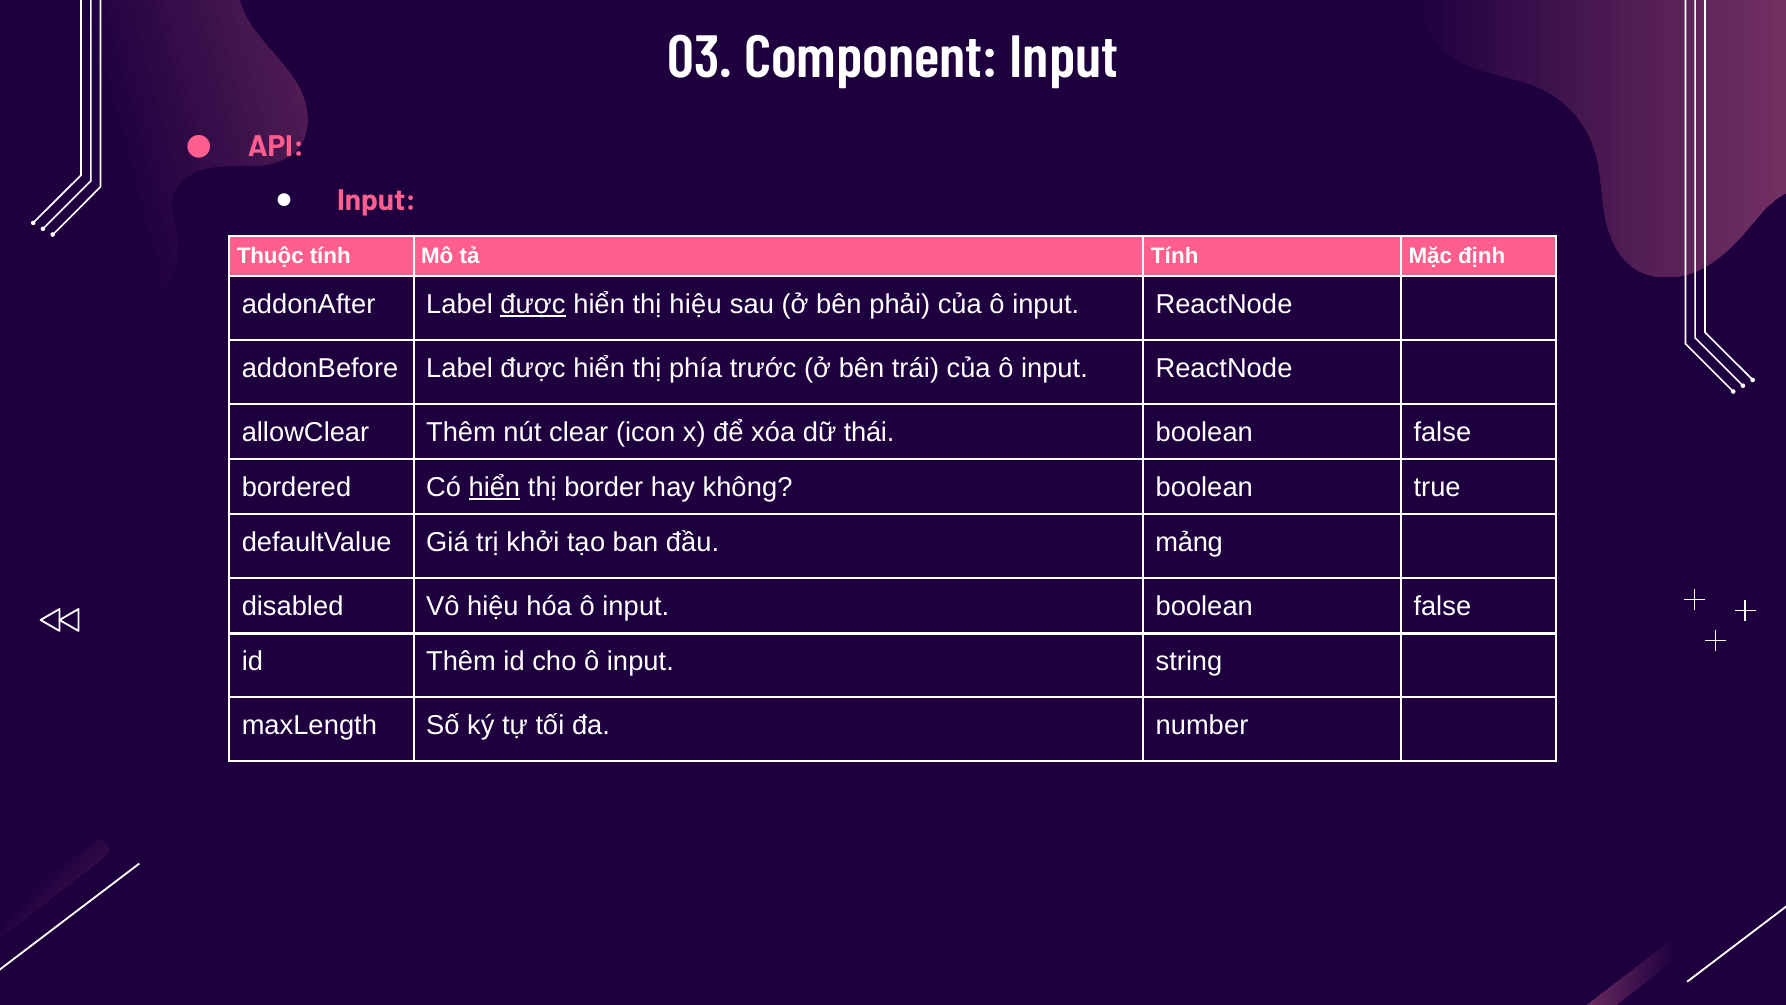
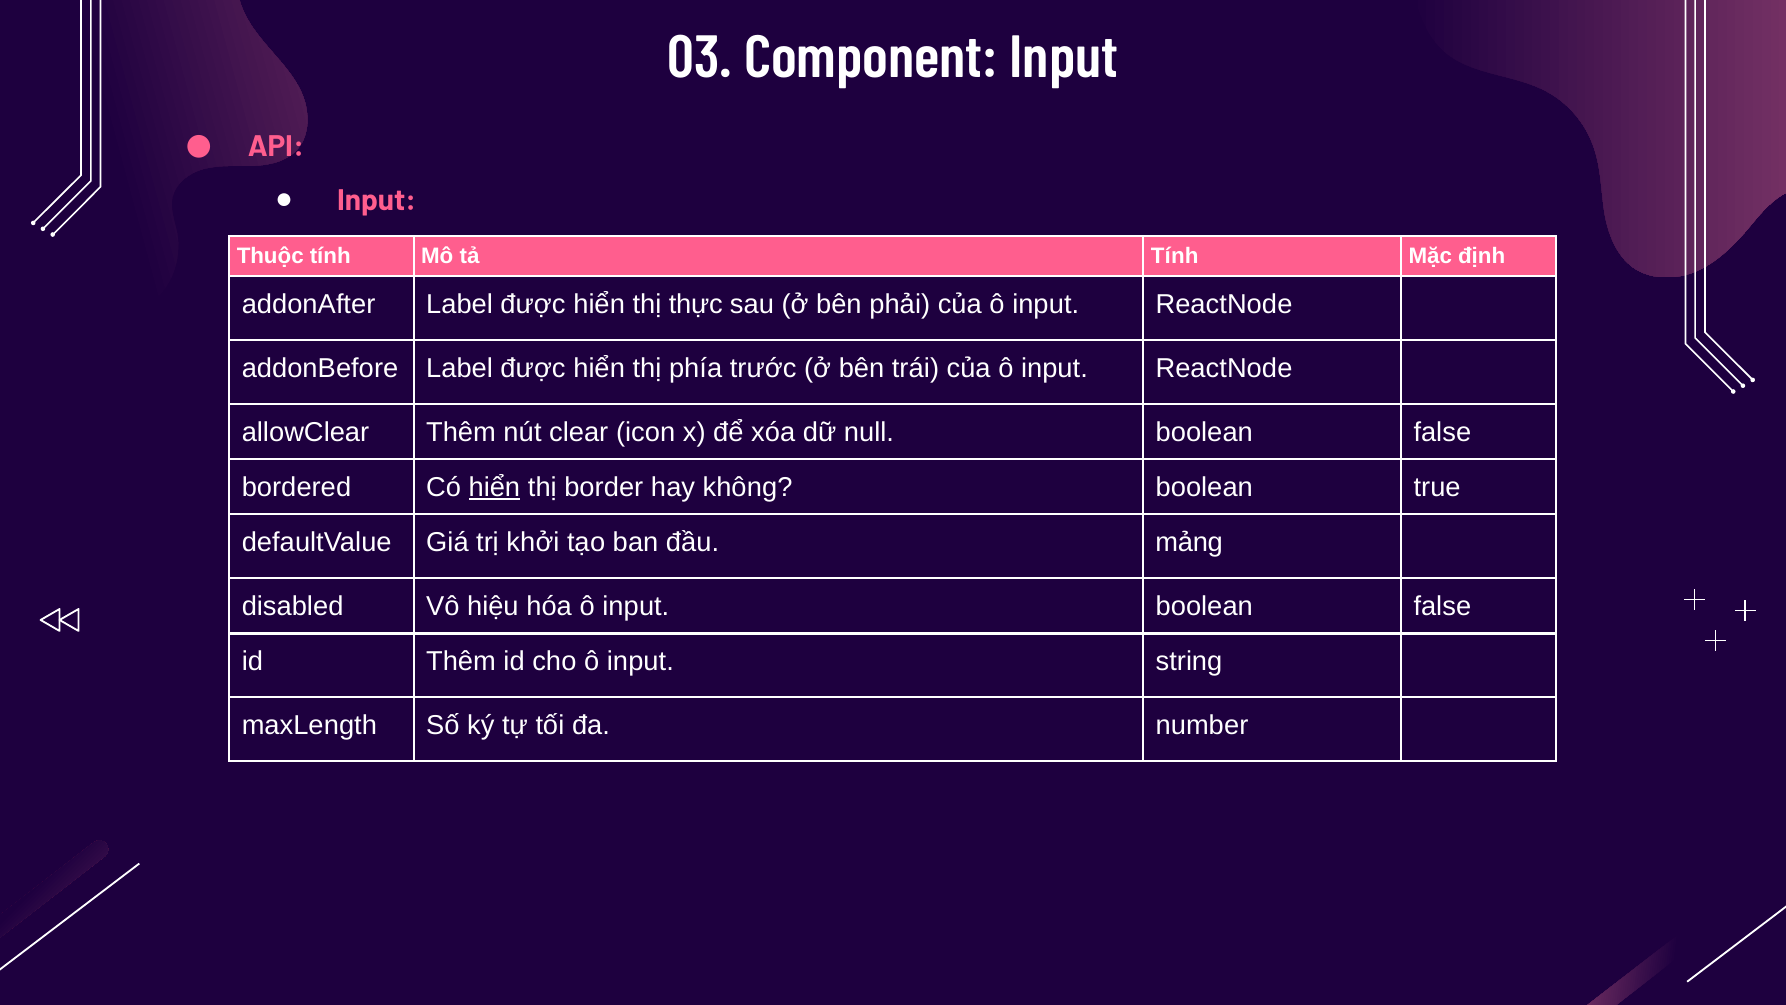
được underline: present -> none (533, 304)
thị hiệu: hiệu -> thực (696, 304)
thái: thái -> null (869, 432)
